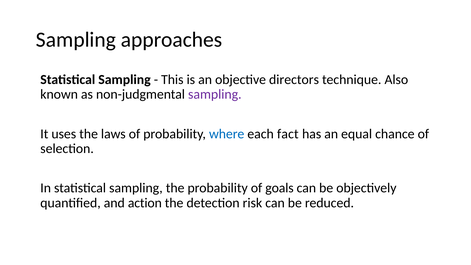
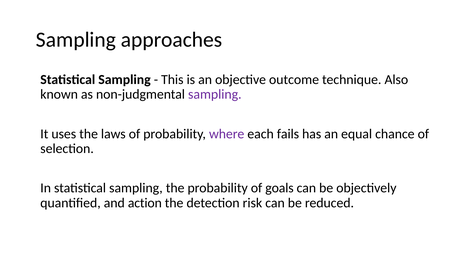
directors: directors -> outcome (294, 80)
where colour: blue -> purple (227, 134)
fact: fact -> fails (288, 134)
